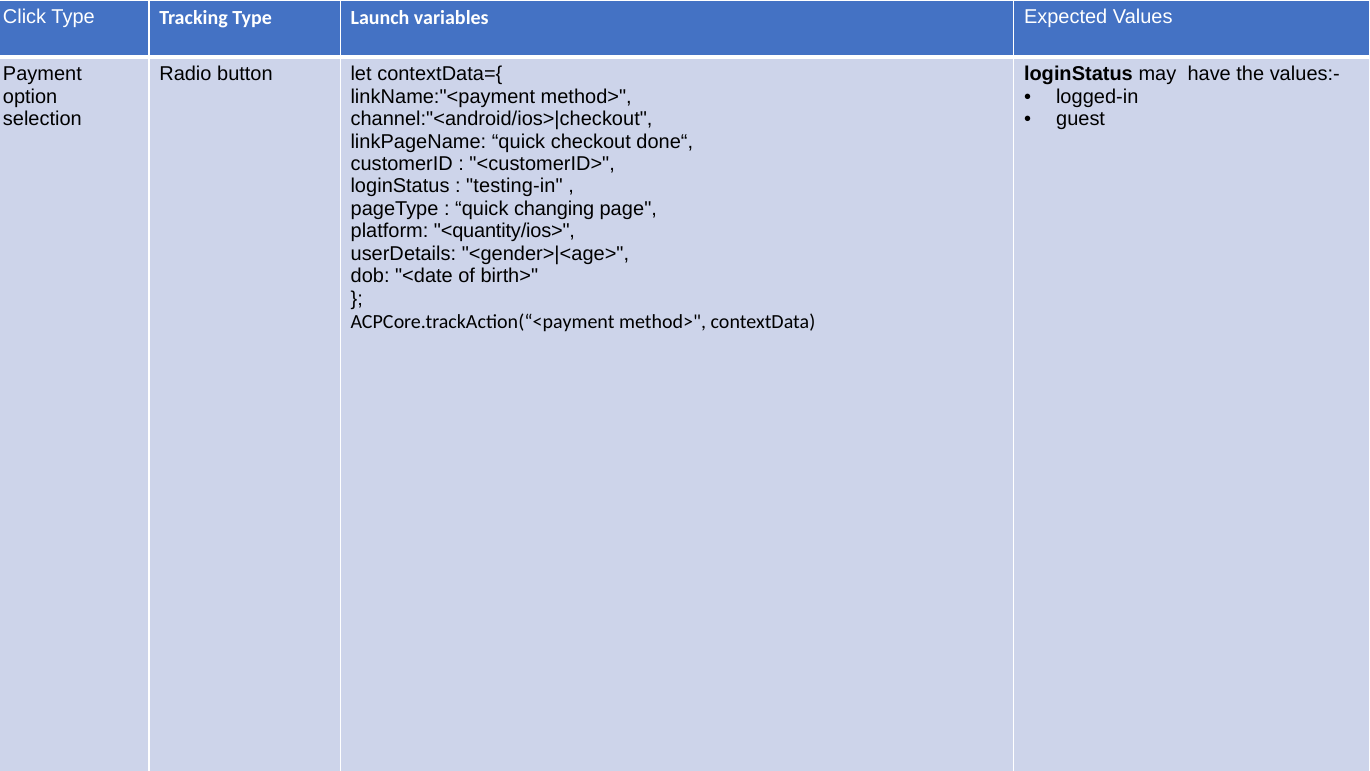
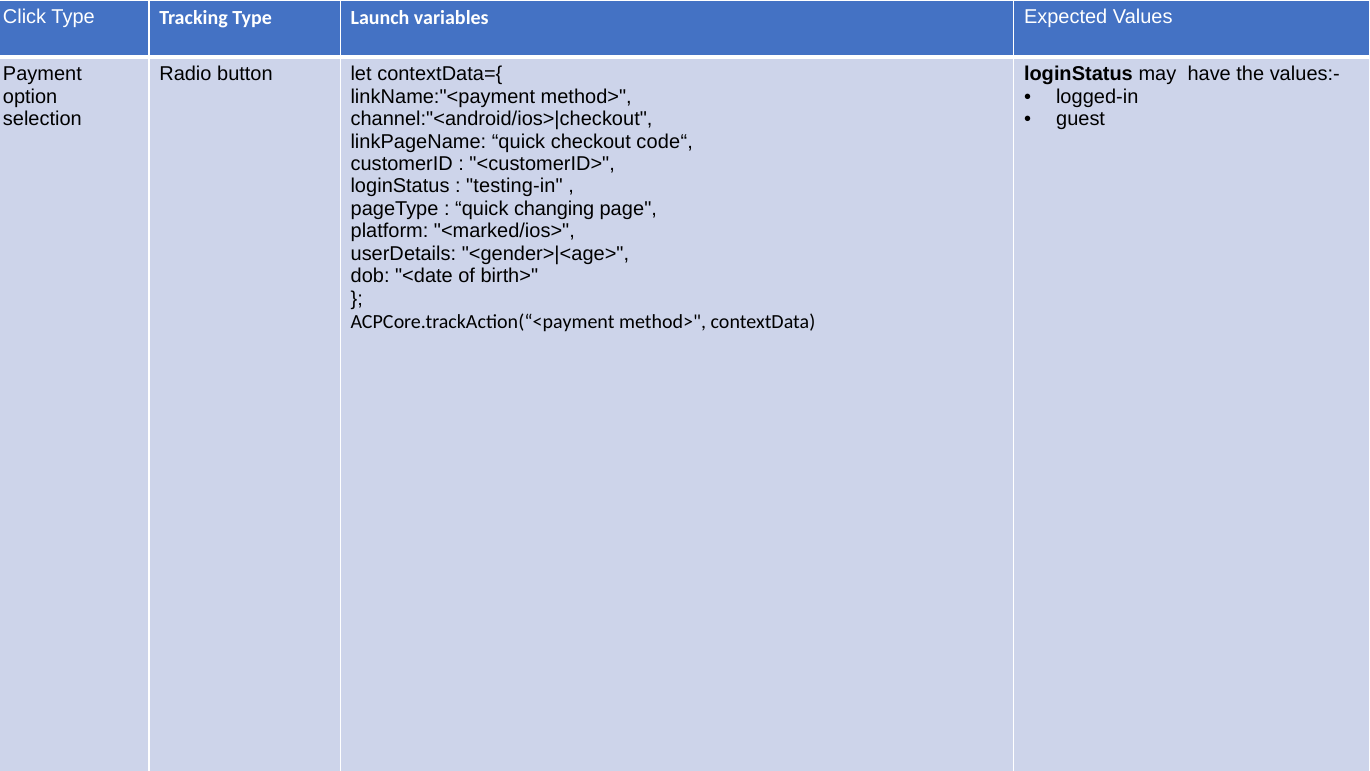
done“: done“ -> code“ (665, 141)
<quantity/ios>: <quantity/ios> -> <marked/ios> (504, 231)
